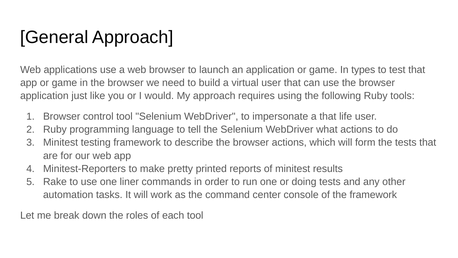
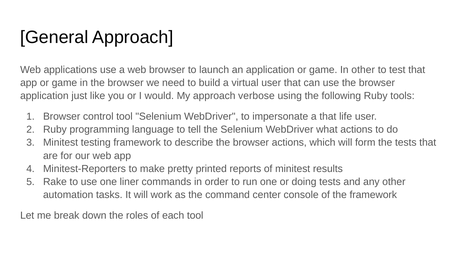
In types: types -> other (363, 70)
requires: requires -> verbose (256, 96)
